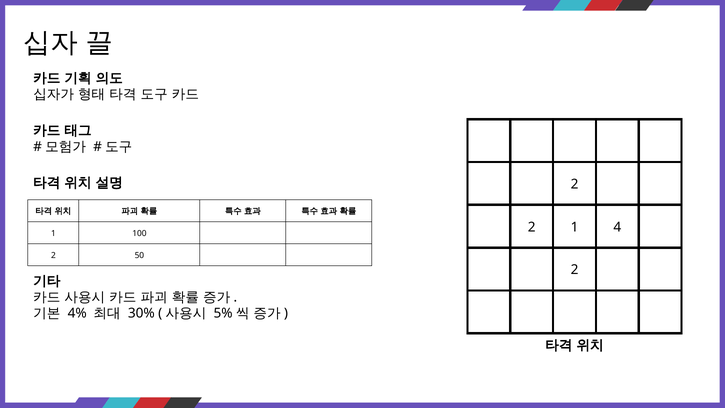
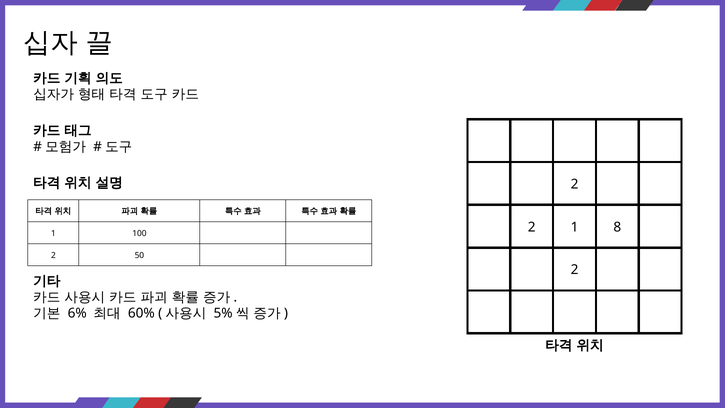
4: 4 -> 8 (617, 227)
4%: 4% -> 6% (77, 313)
30%: 30% -> 60% (141, 313)
